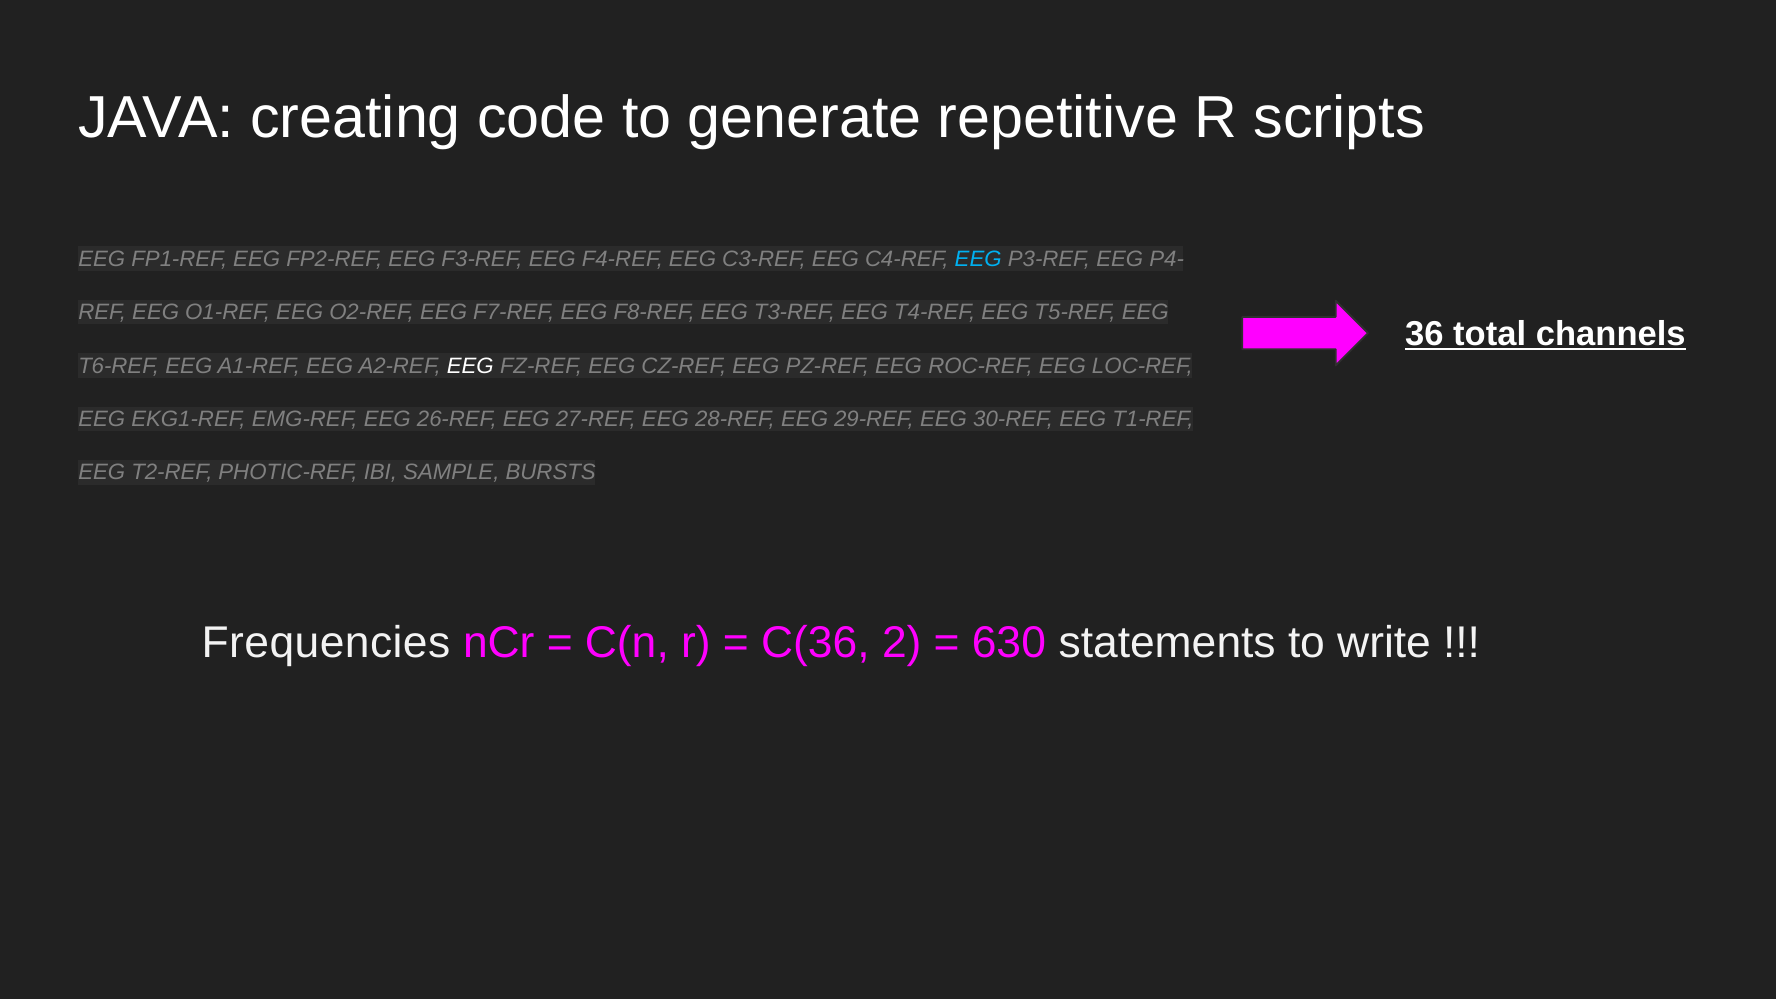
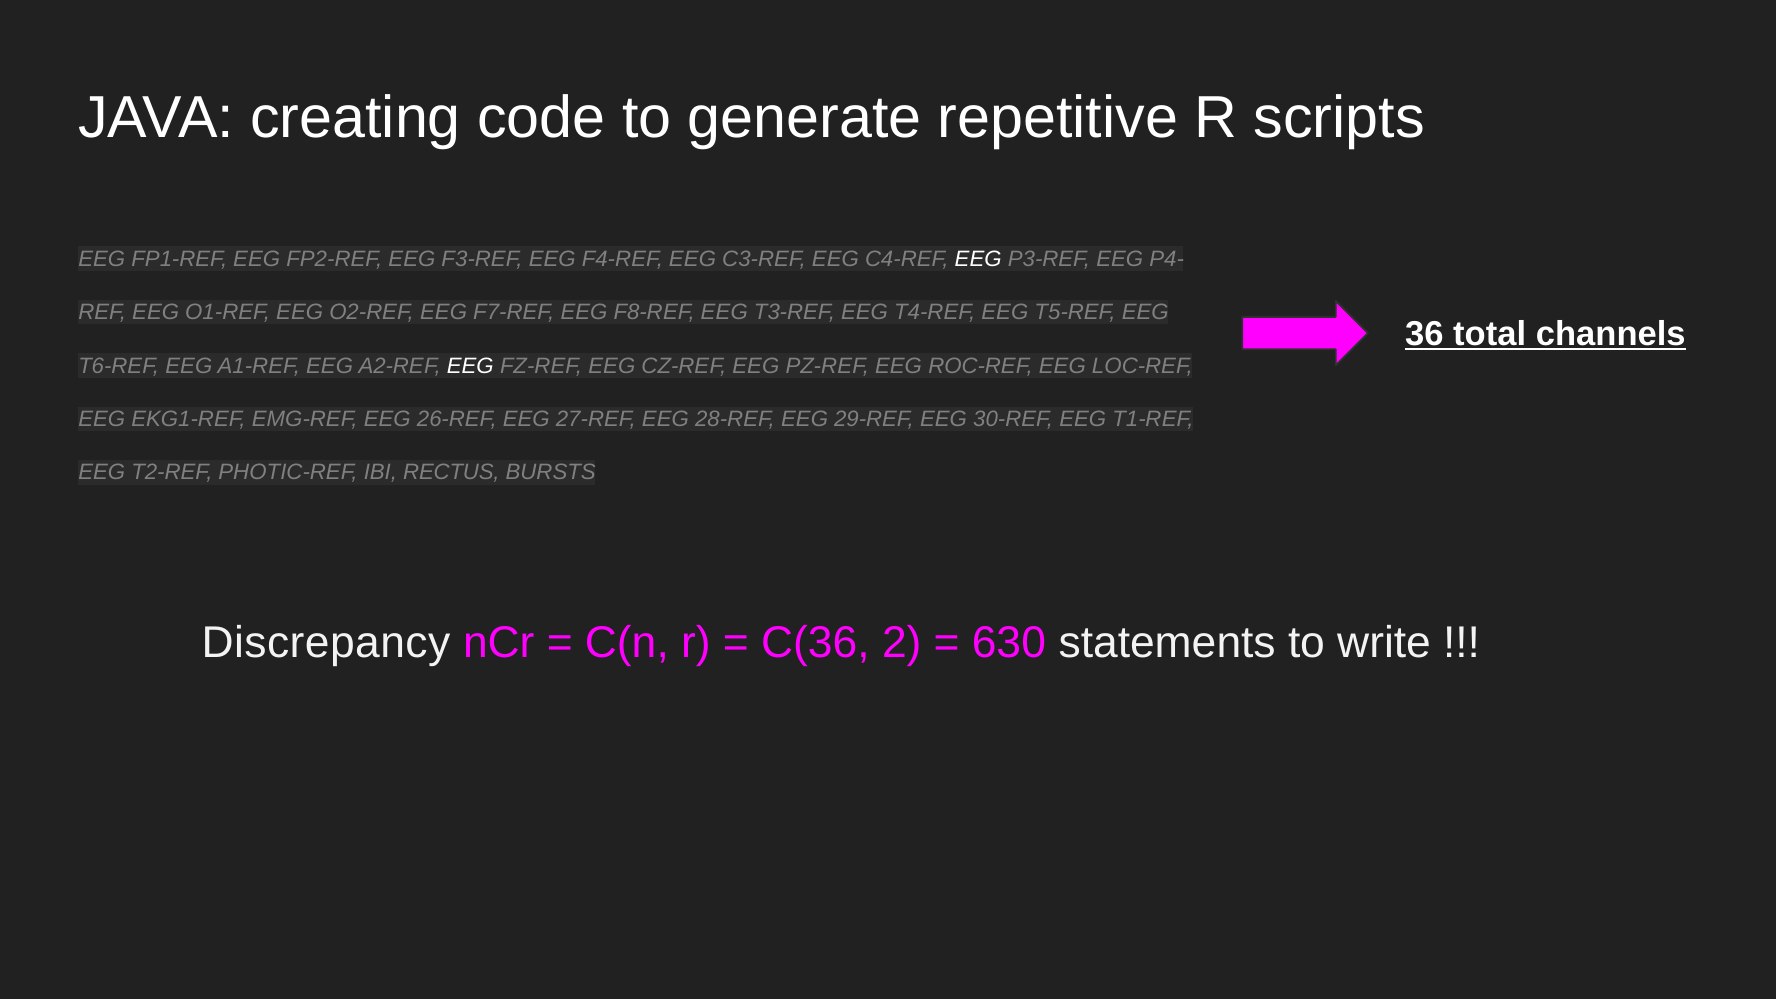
EEG colour: light blue -> white (978, 259)
SAMPLE: SAMPLE -> RECTUS (451, 473)
Frequencies: Frequencies -> Discrepancy (326, 642)
